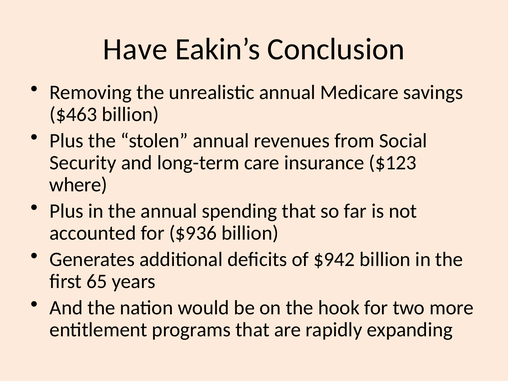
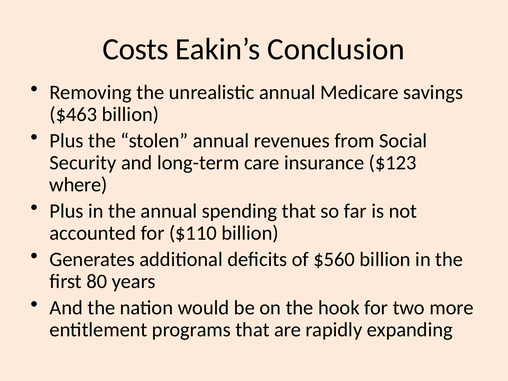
Have: Have -> Costs (136, 49)
$936: $936 -> $110 (193, 233)
$942: $942 -> $560 (334, 259)
65: 65 -> 80 (97, 281)
